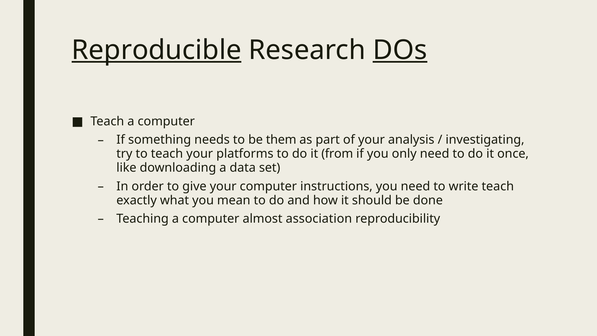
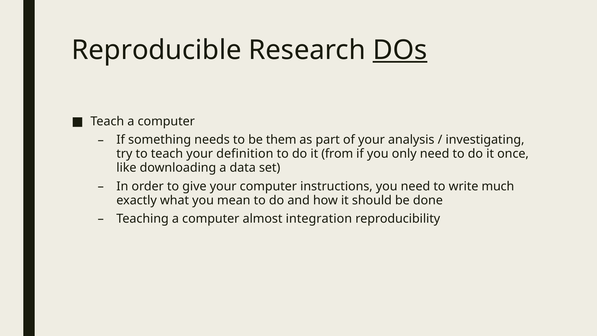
Reproducible underline: present -> none (157, 50)
platforms: platforms -> definition (245, 154)
write teach: teach -> much (498, 186)
association: association -> integration (319, 219)
